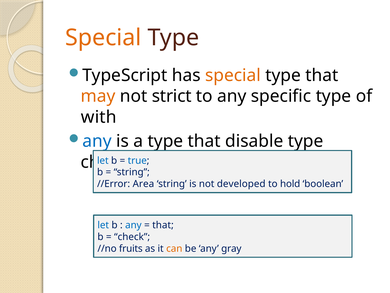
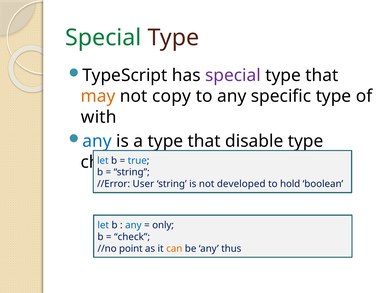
Special colour: orange -> green (103, 38)
special colour: orange -> purple (233, 75)
strict: strict -> copy (172, 96)
Area: Area -> User (143, 184)
that: that -> only (163, 225)
fruits: fruits -> point (131, 248)
gray: gray -> thus (231, 248)
